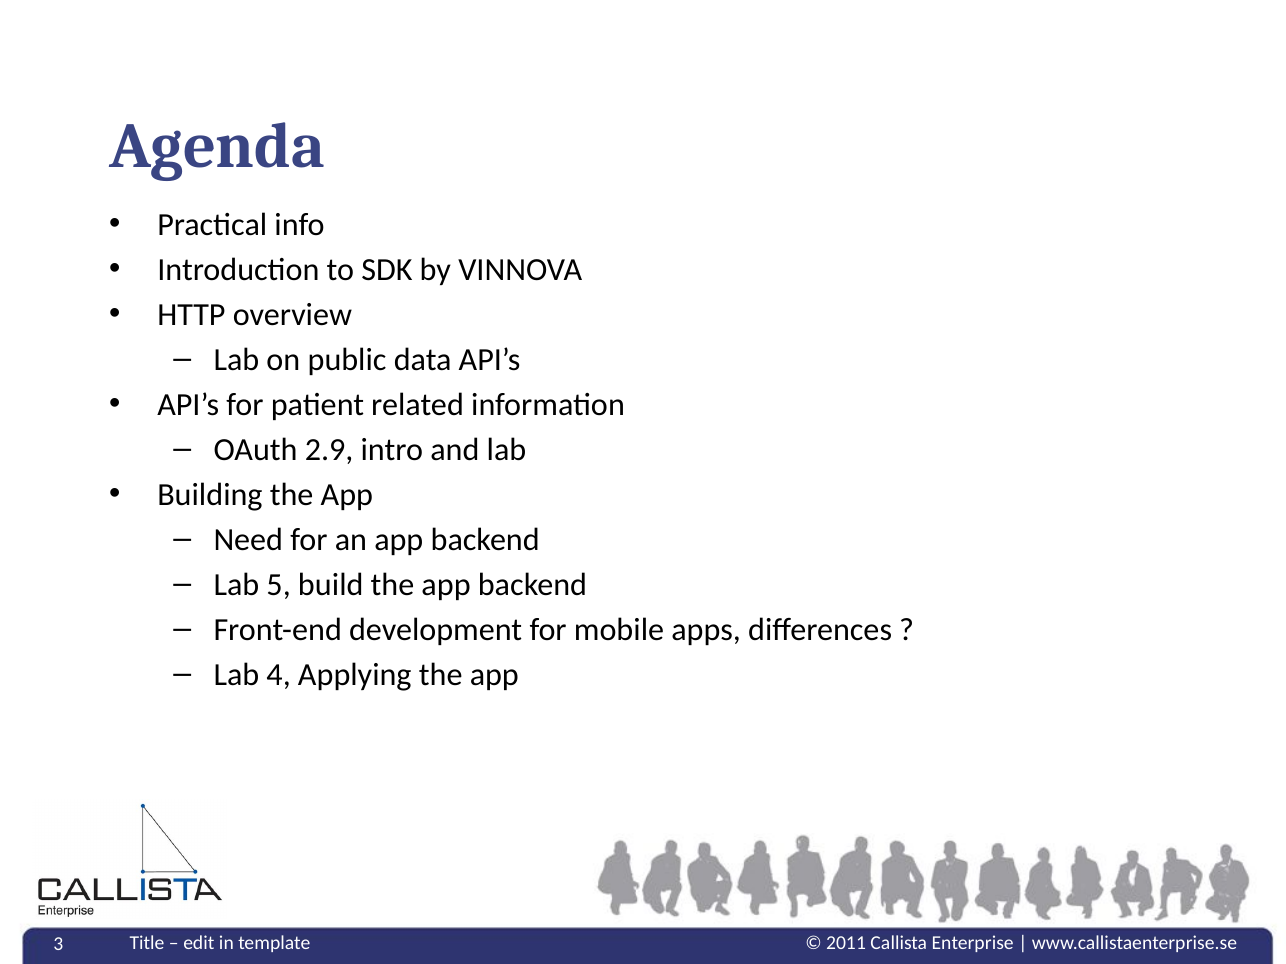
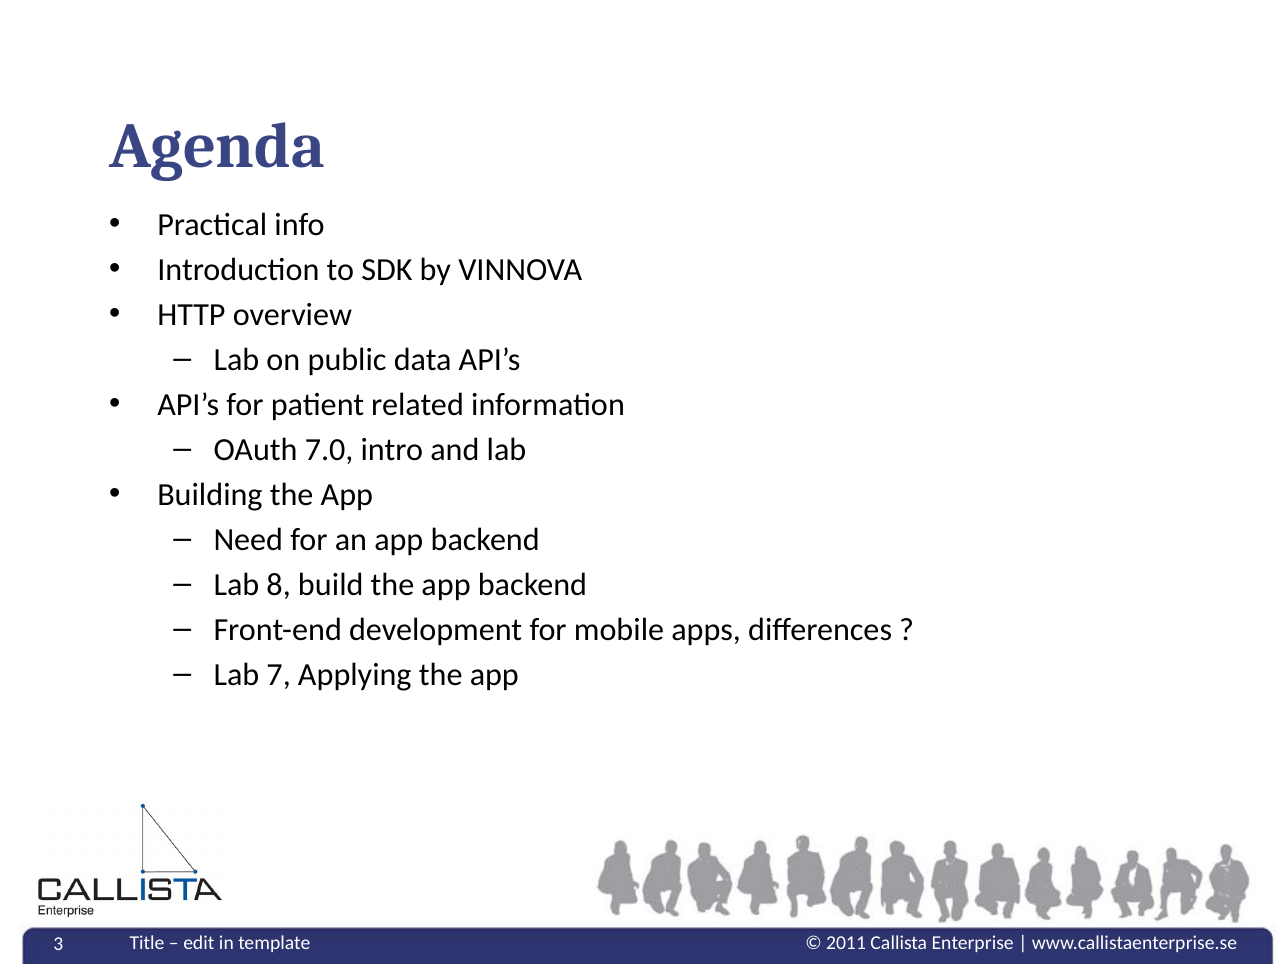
2.9: 2.9 -> 7.0 (329, 450)
5: 5 -> 8 (279, 585)
4: 4 -> 7 (279, 675)
